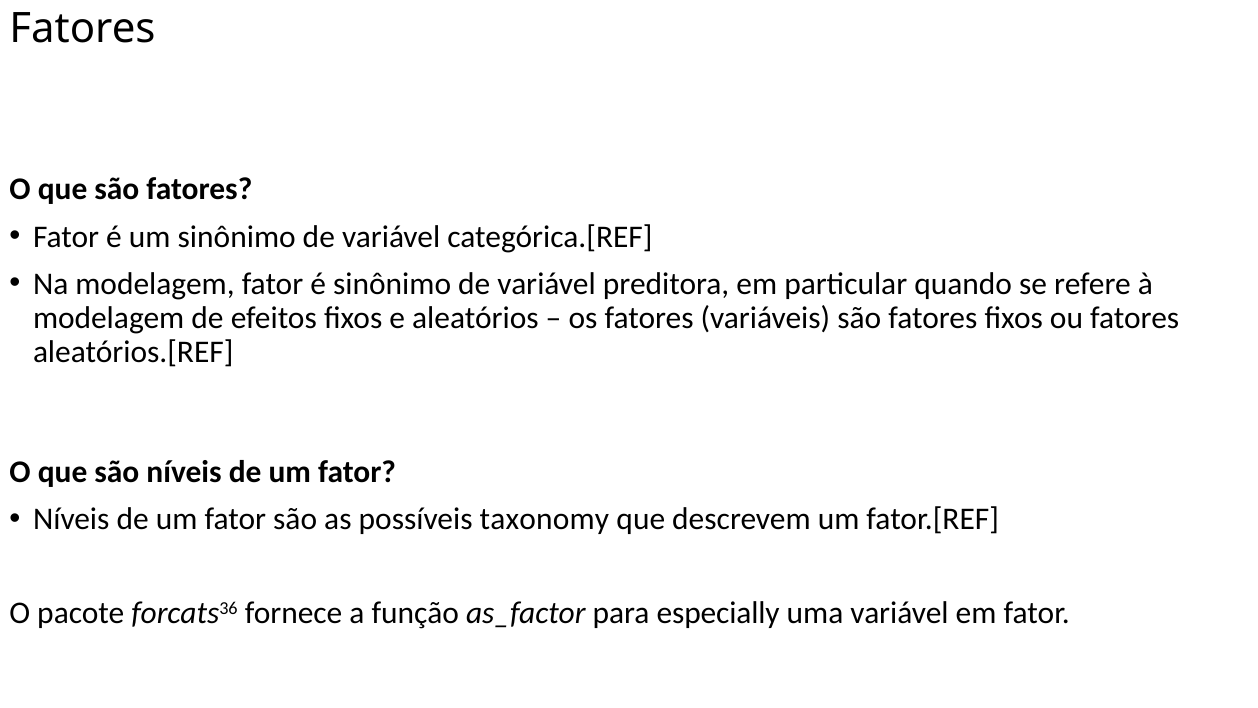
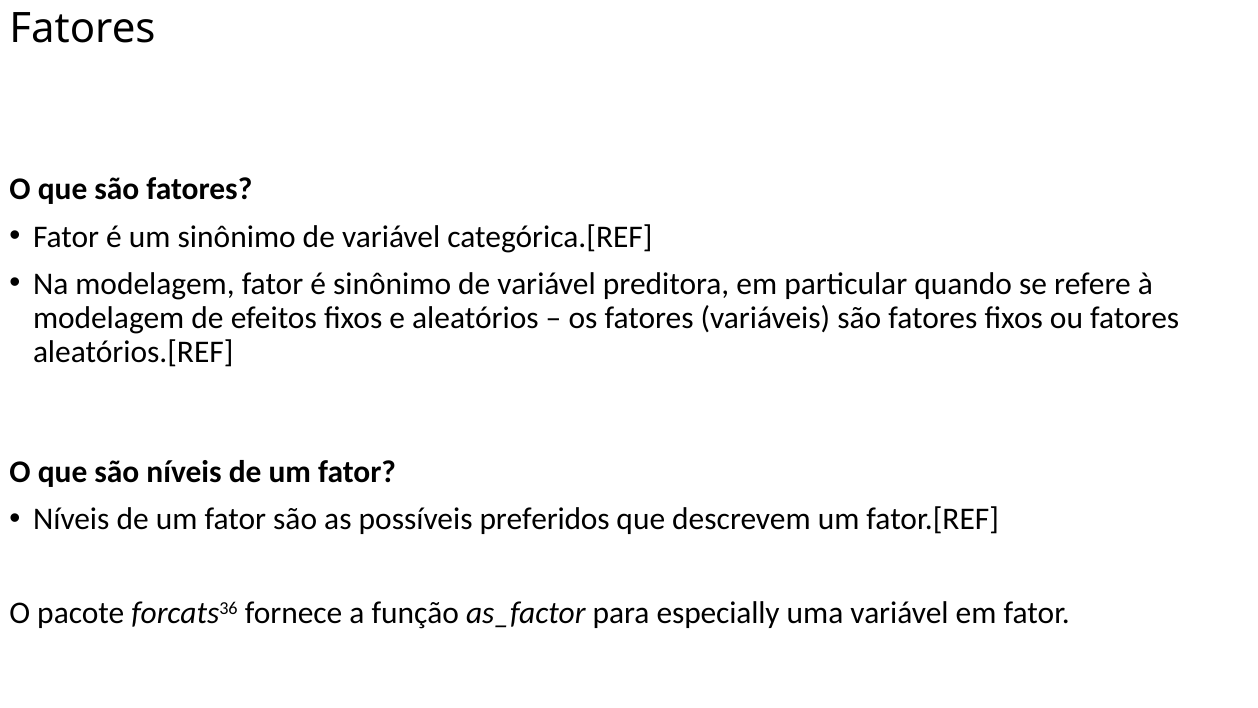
taxonomy: taxonomy -> preferidos (545, 519)
